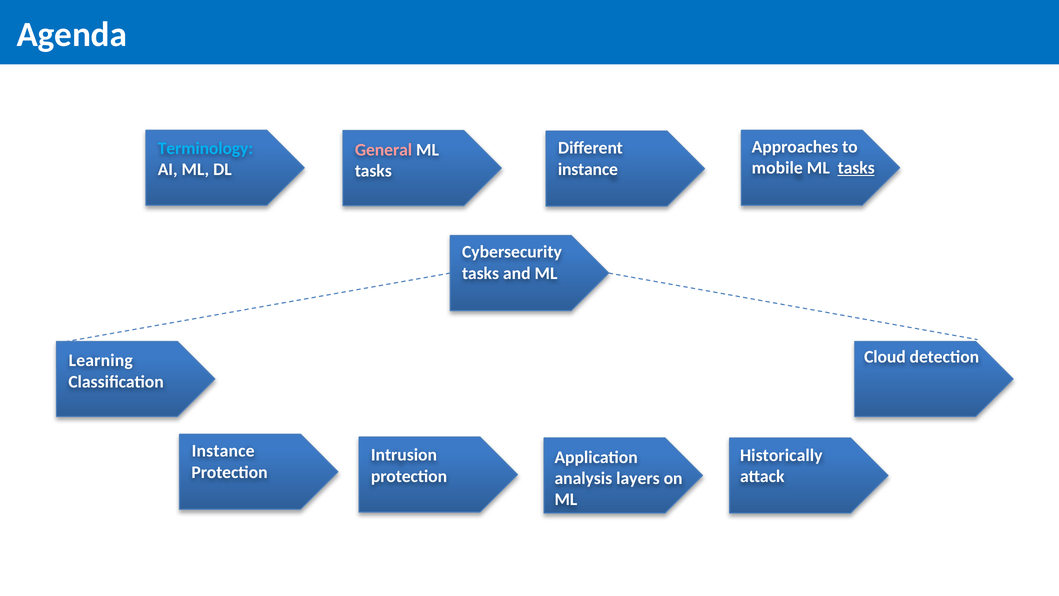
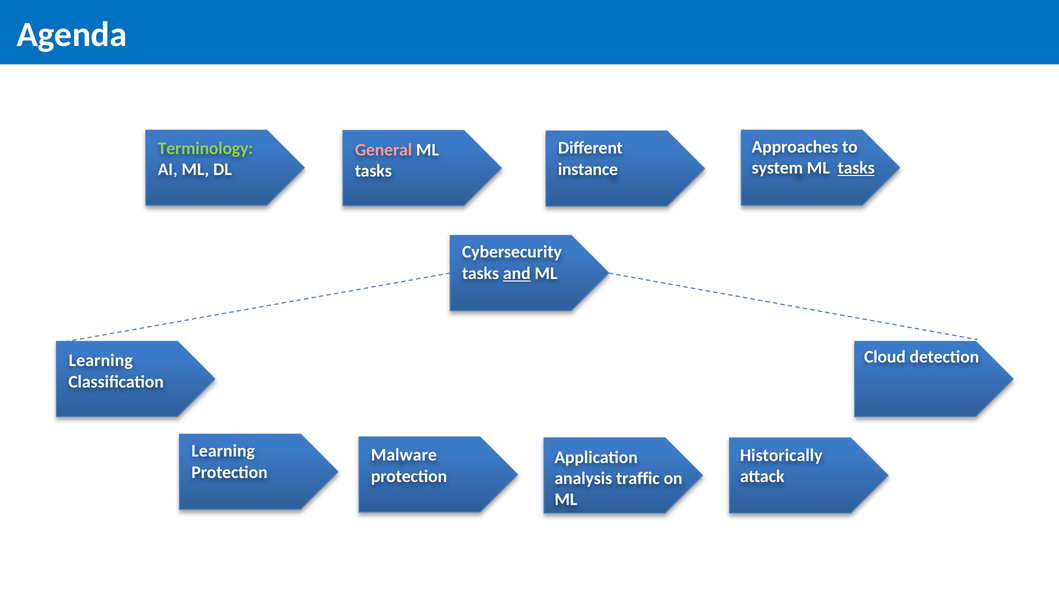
Terminology colour: light blue -> light green (205, 148)
mobile: mobile -> system (777, 168)
and underline: none -> present (517, 273)
Instance: Instance -> Learning (223, 451)
Intrusion: Intrusion -> Malware (404, 455)
layers: layers -> traffic (638, 478)
